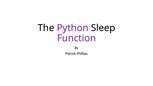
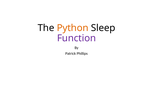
Python colour: purple -> orange (73, 28)
